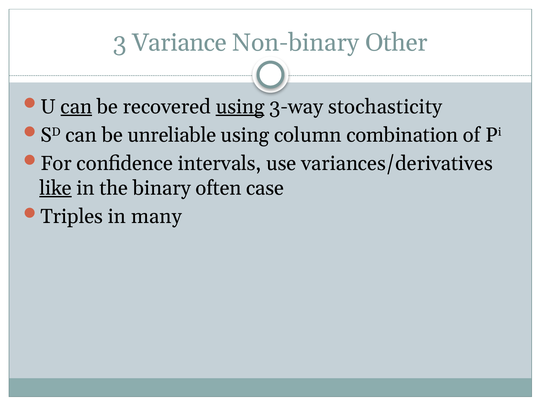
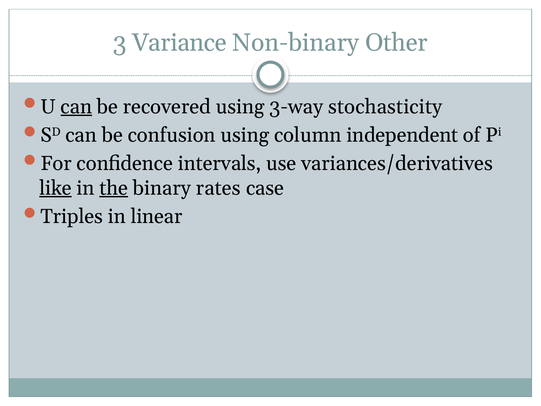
using underline: present -> none (240, 107)
unreliable: unreliable -> confusion (172, 135)
combination: combination -> independent (402, 135)
the underline: none -> present (114, 188)
often: often -> rates (218, 188)
many: many -> linear (157, 216)
